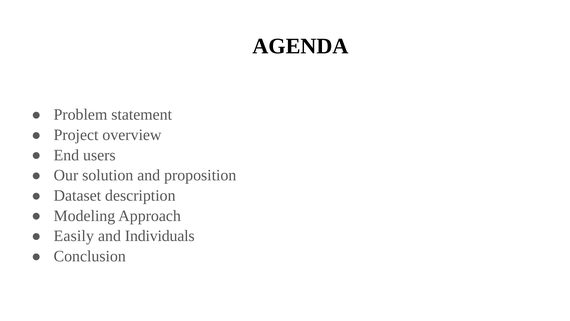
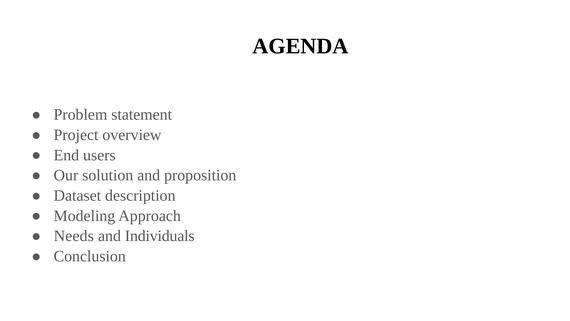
Easily: Easily -> Needs (74, 236)
